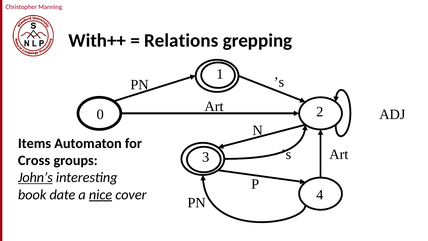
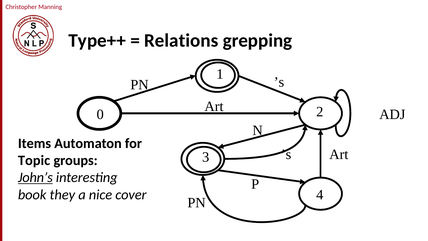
With++: With++ -> Type++ (97, 40)
Cross: Cross -> Topic (34, 160)
date: date -> they (62, 195)
nice underline: present -> none (101, 195)
